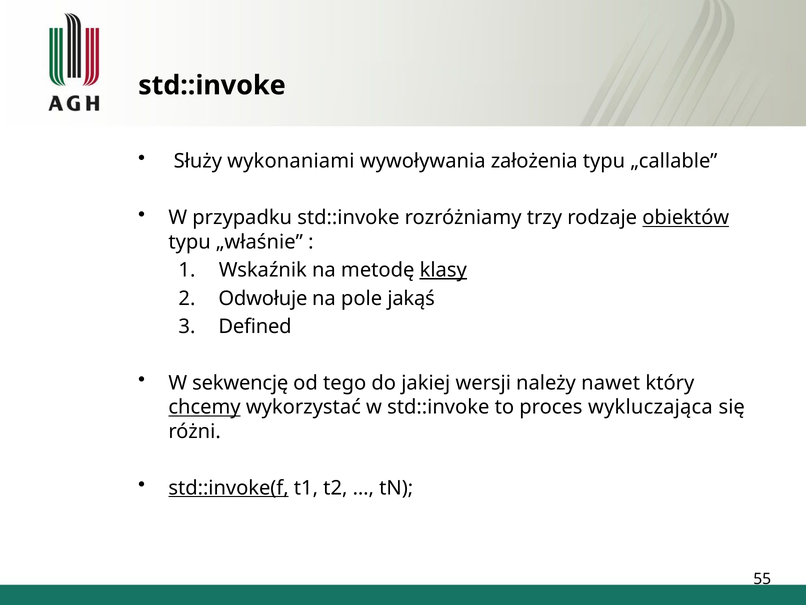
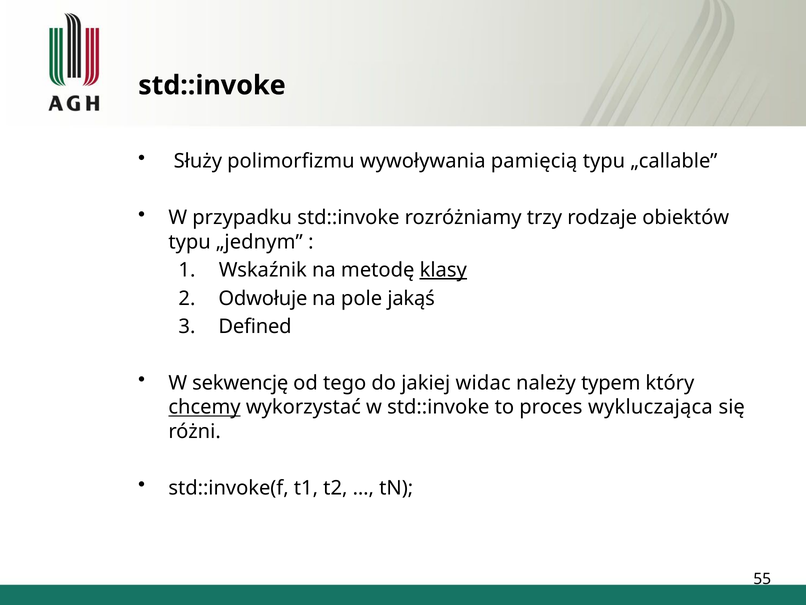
wykonaniami: wykonaniami -> polimorfizmu (291, 161)
założenia: założenia -> pamięcią (534, 161)
obiektów underline: present -> none (686, 218)
„właśnie: „właśnie -> „jednym (259, 242)
wersji: wersji -> widac (483, 383)
nawet: nawet -> typem (611, 383)
std::invoke(f underline: present -> none (229, 488)
